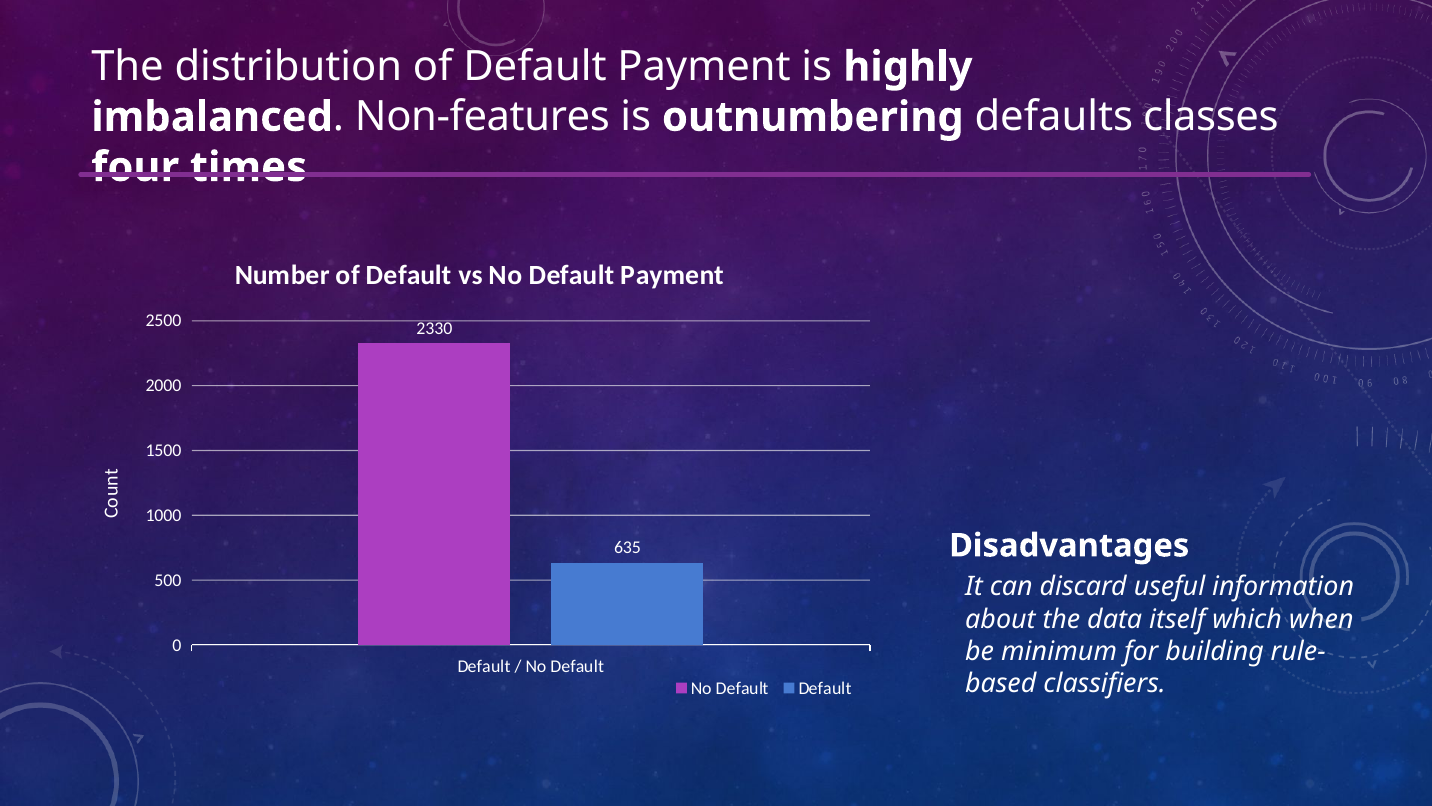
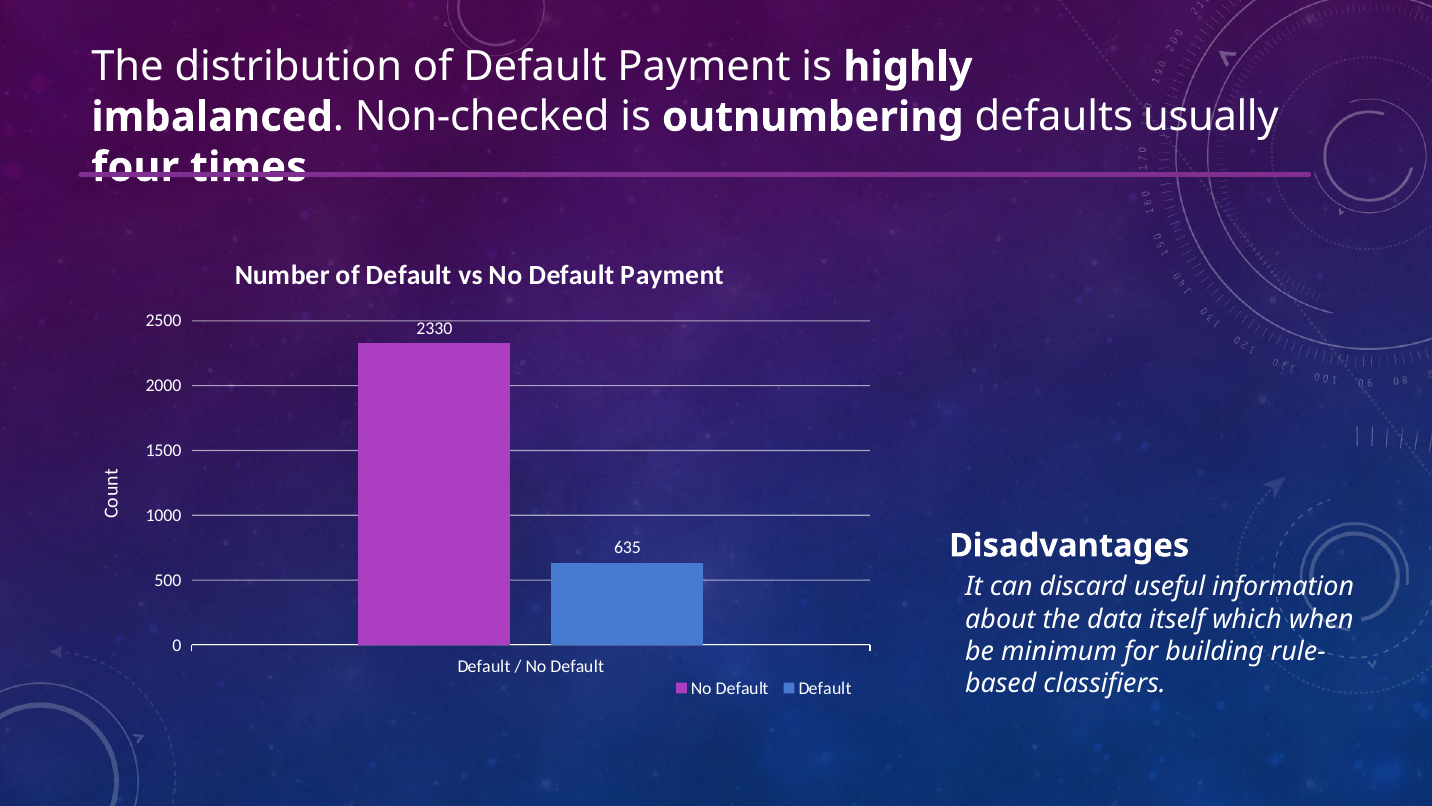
Non-features: Non-features -> Non-checked (482, 117)
classes: classes -> usually (1211, 117)
